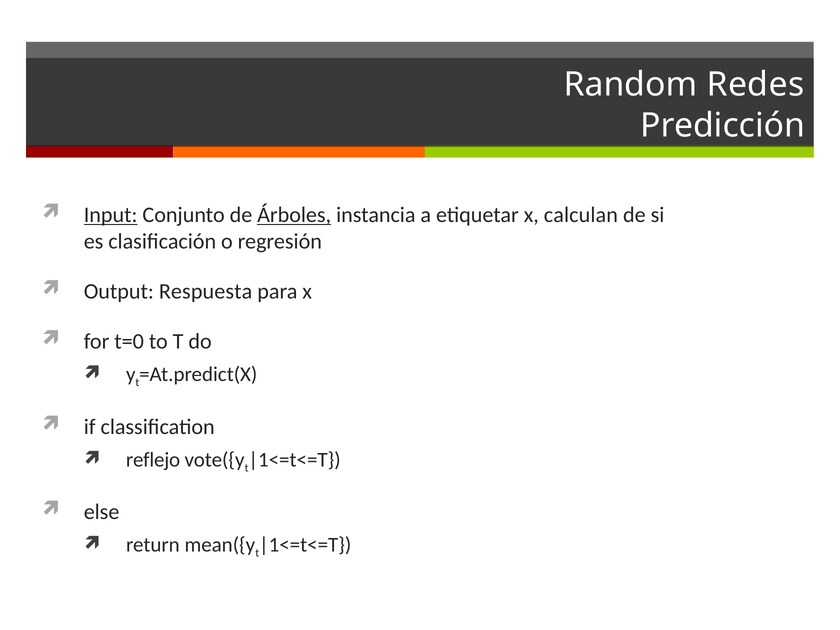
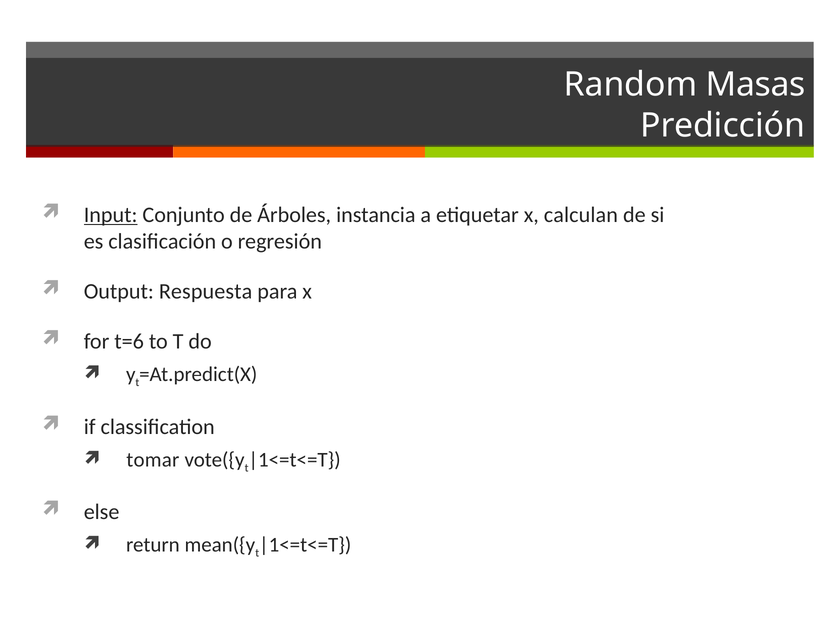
Redes: Redes -> Masas (756, 85)
Árboles underline: present -> none (294, 215)
t=0: t=0 -> t=6 (129, 342)
reflejo: reflejo -> tomar (153, 460)
